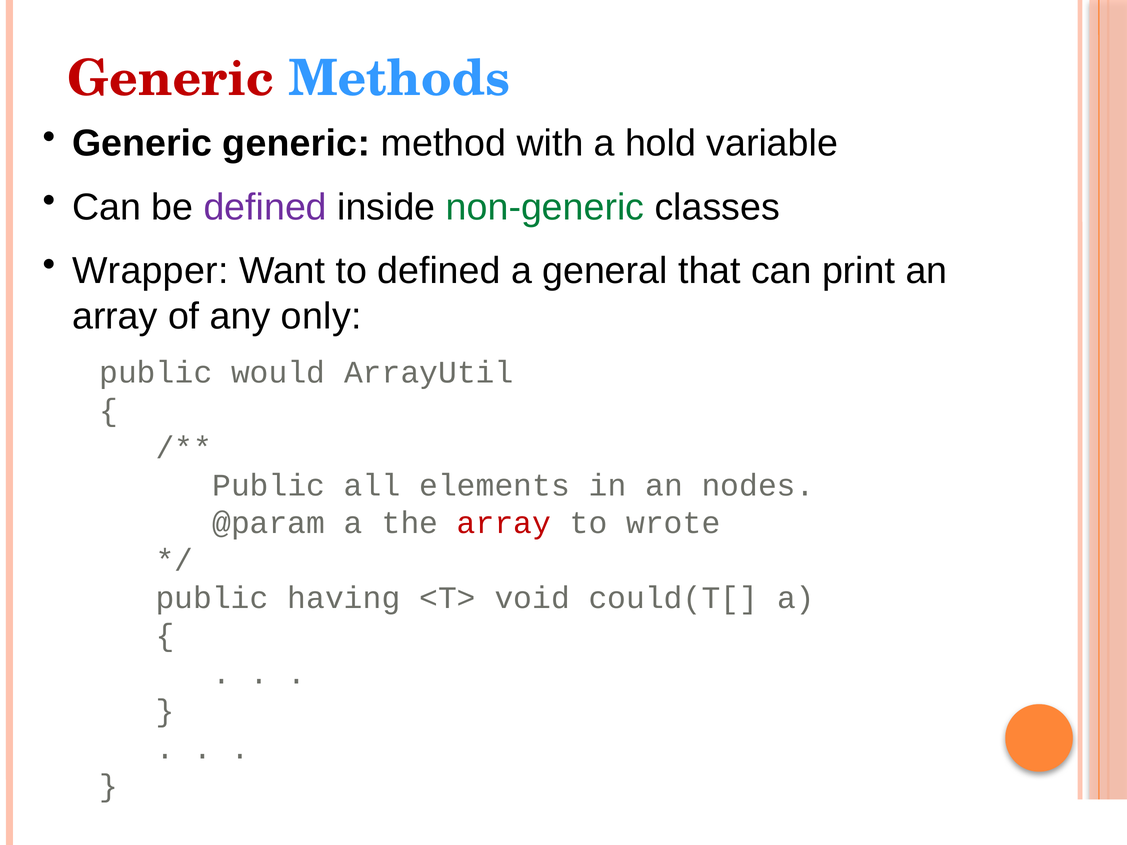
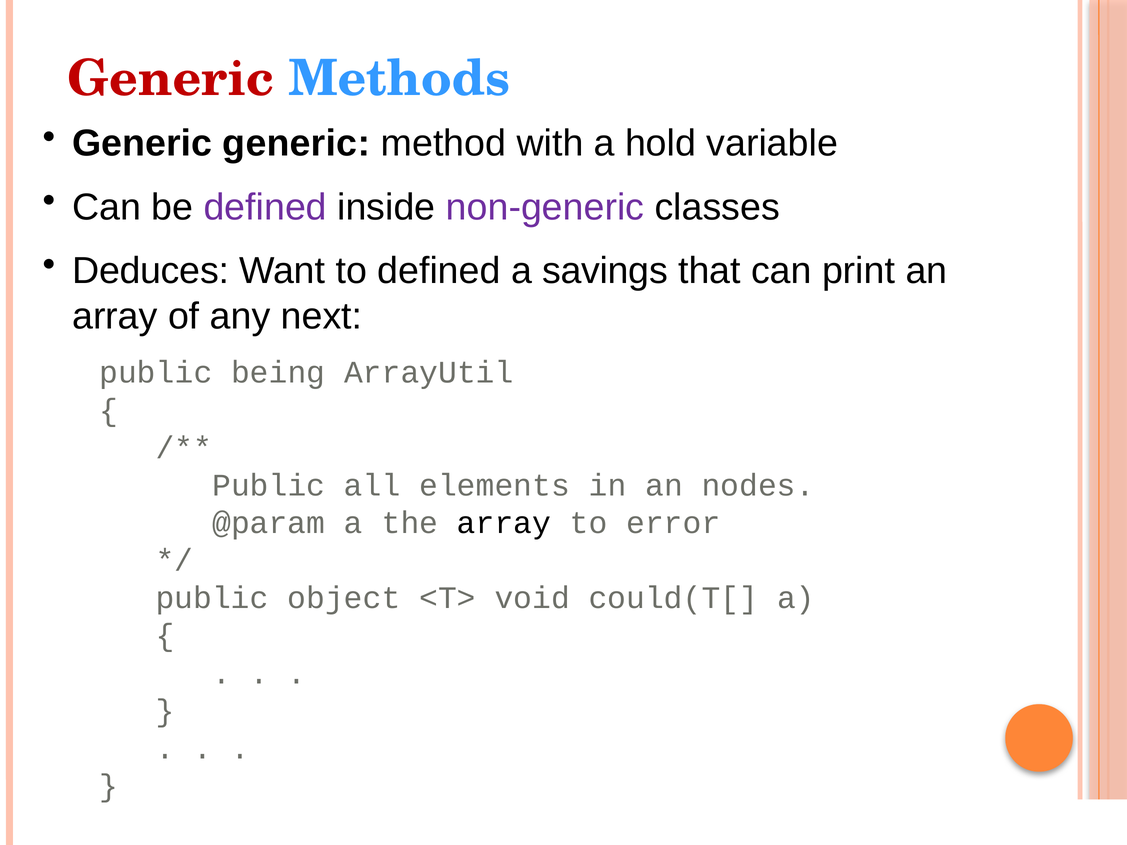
non-generic colour: green -> purple (545, 207)
Wrapper: Wrapper -> Deduces (151, 271)
general: general -> savings (605, 271)
only: only -> next (321, 316)
would: would -> being (278, 373)
array colour: red -> black (504, 523)
wrote: wrote -> error (673, 523)
having: having -> object (344, 598)
